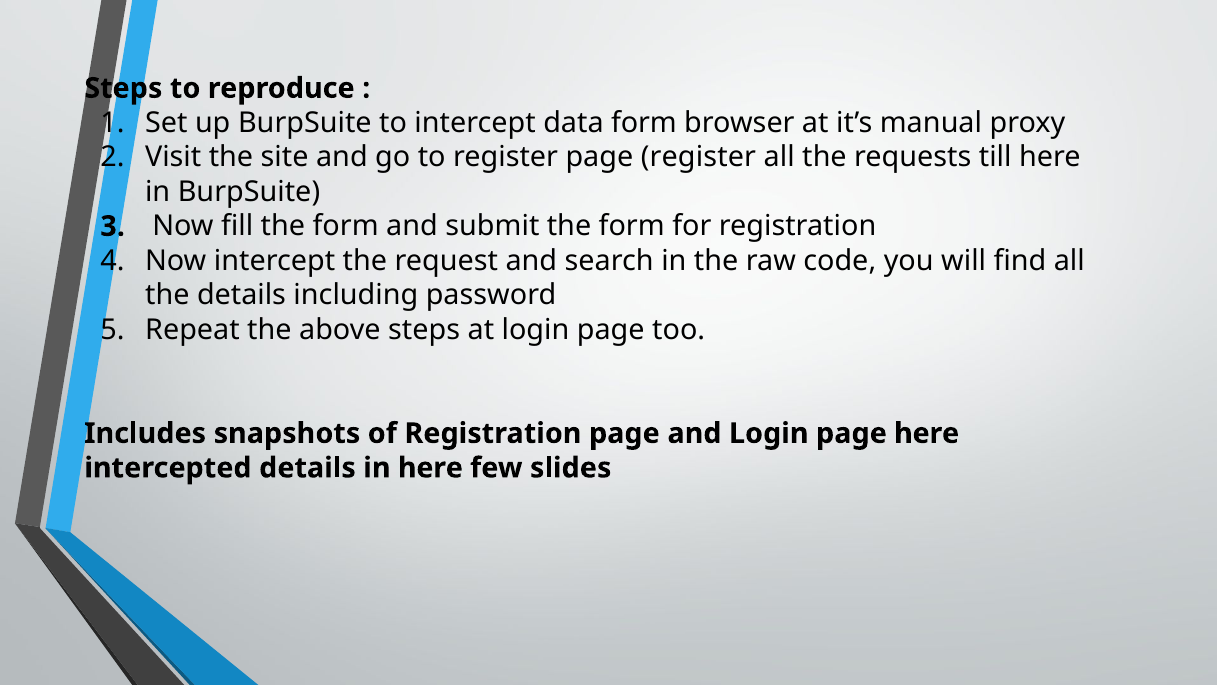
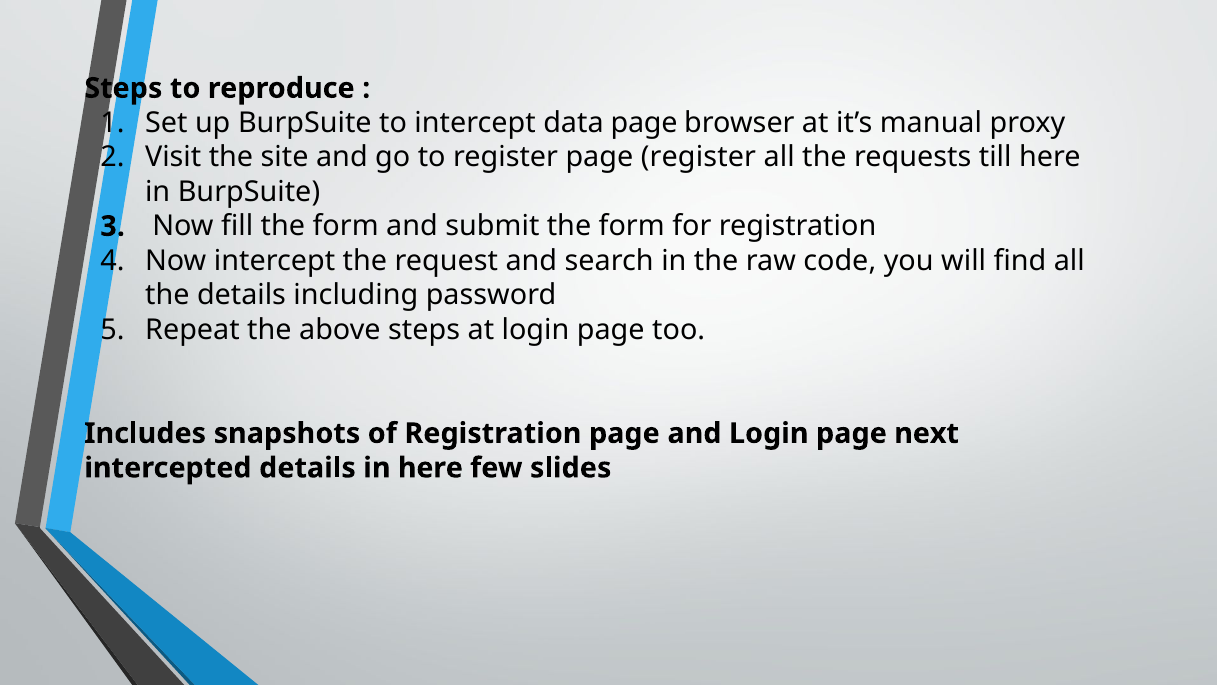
data form: form -> page (644, 123)
page here: here -> next (927, 433)
